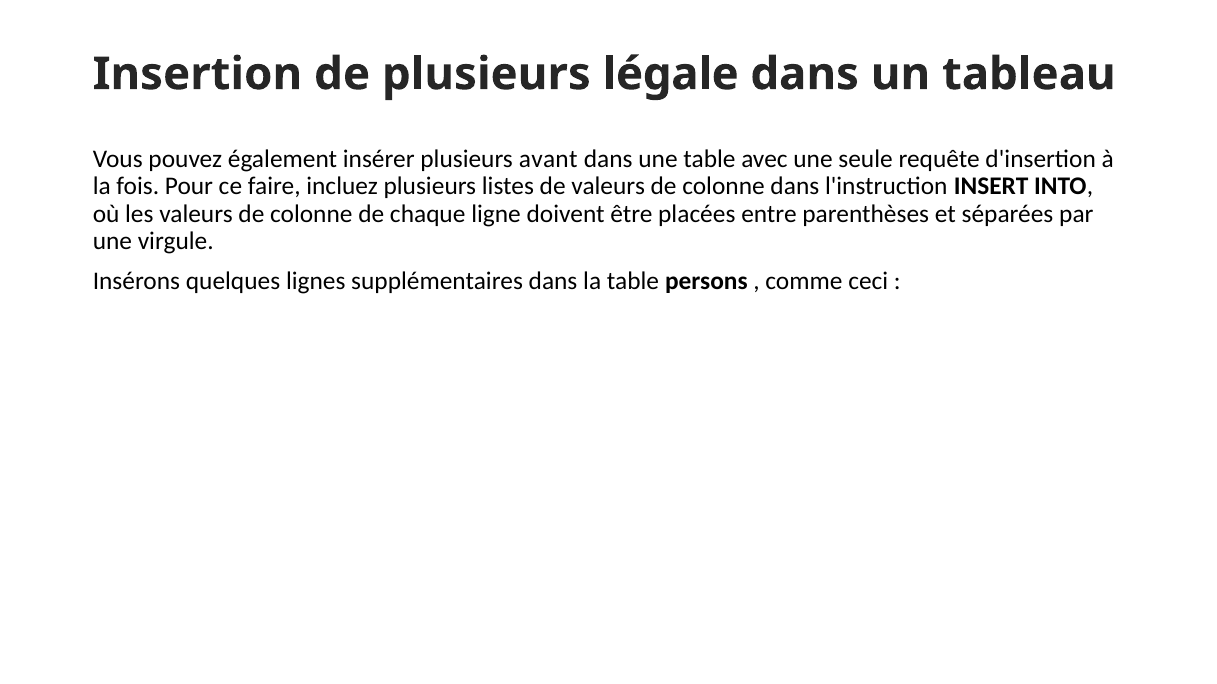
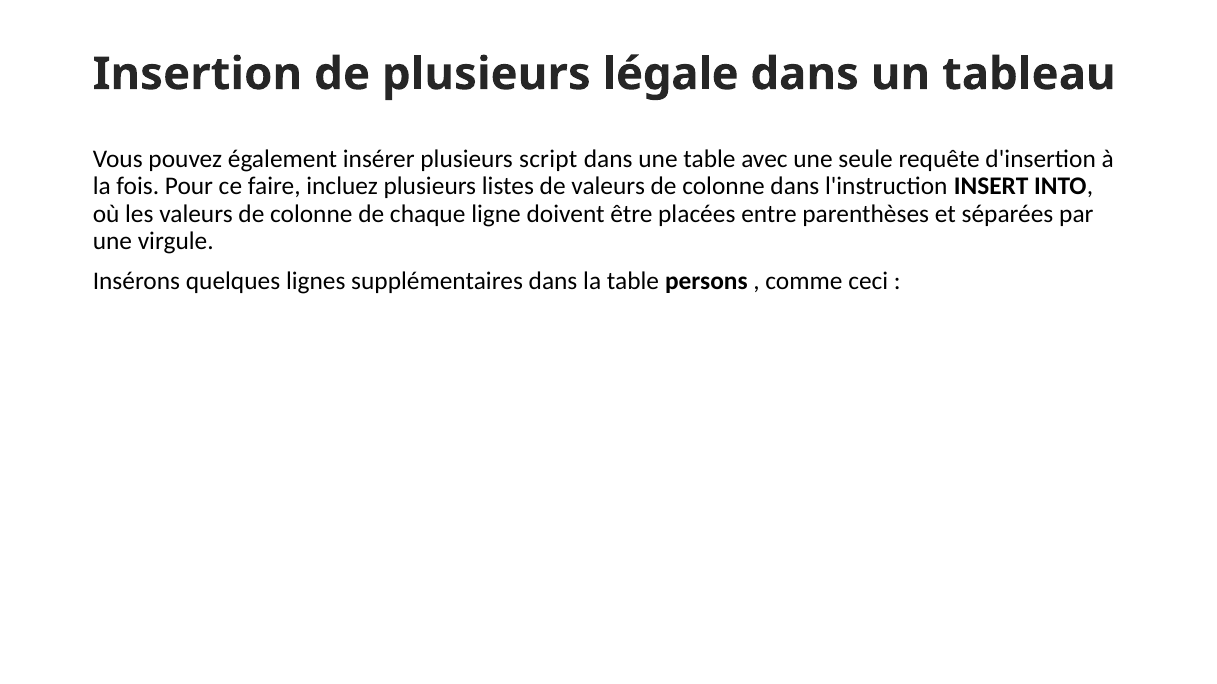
avant: avant -> script (548, 159)
